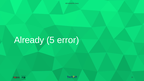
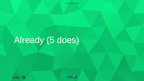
error: error -> does (68, 40)
